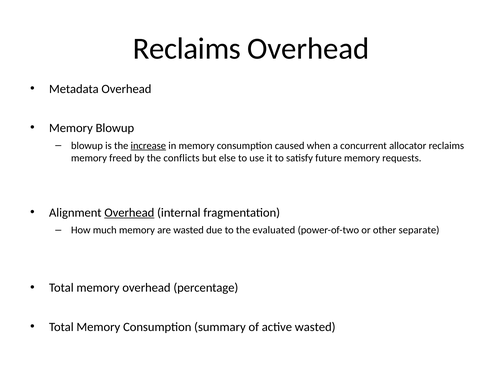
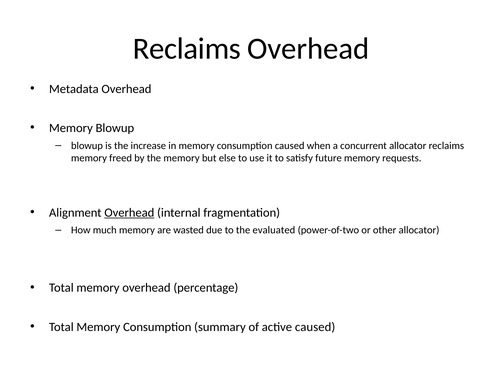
increase underline: present -> none (148, 146)
the conflicts: conflicts -> memory (182, 158)
other separate: separate -> allocator (419, 230)
active wasted: wasted -> caused (315, 327)
